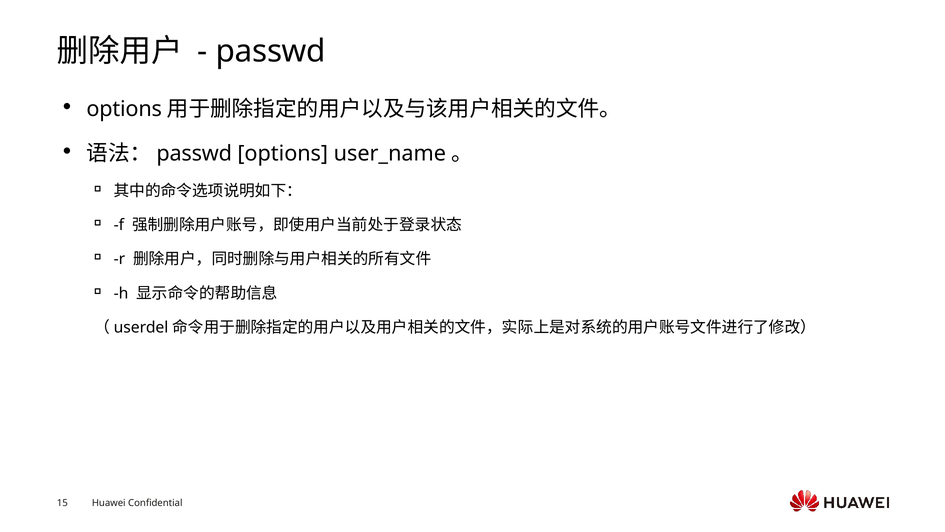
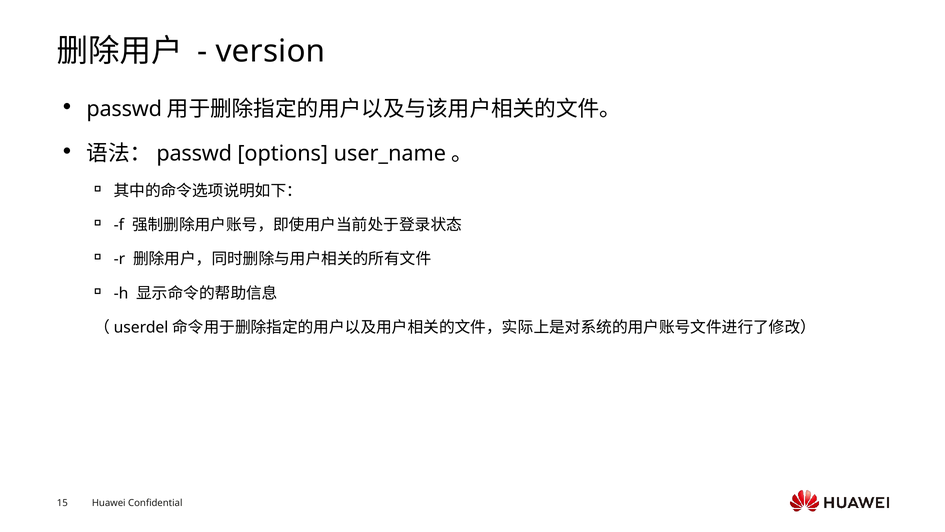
passwd: passwd -> version (271, 52)
options: options -> passwd (124, 109)
